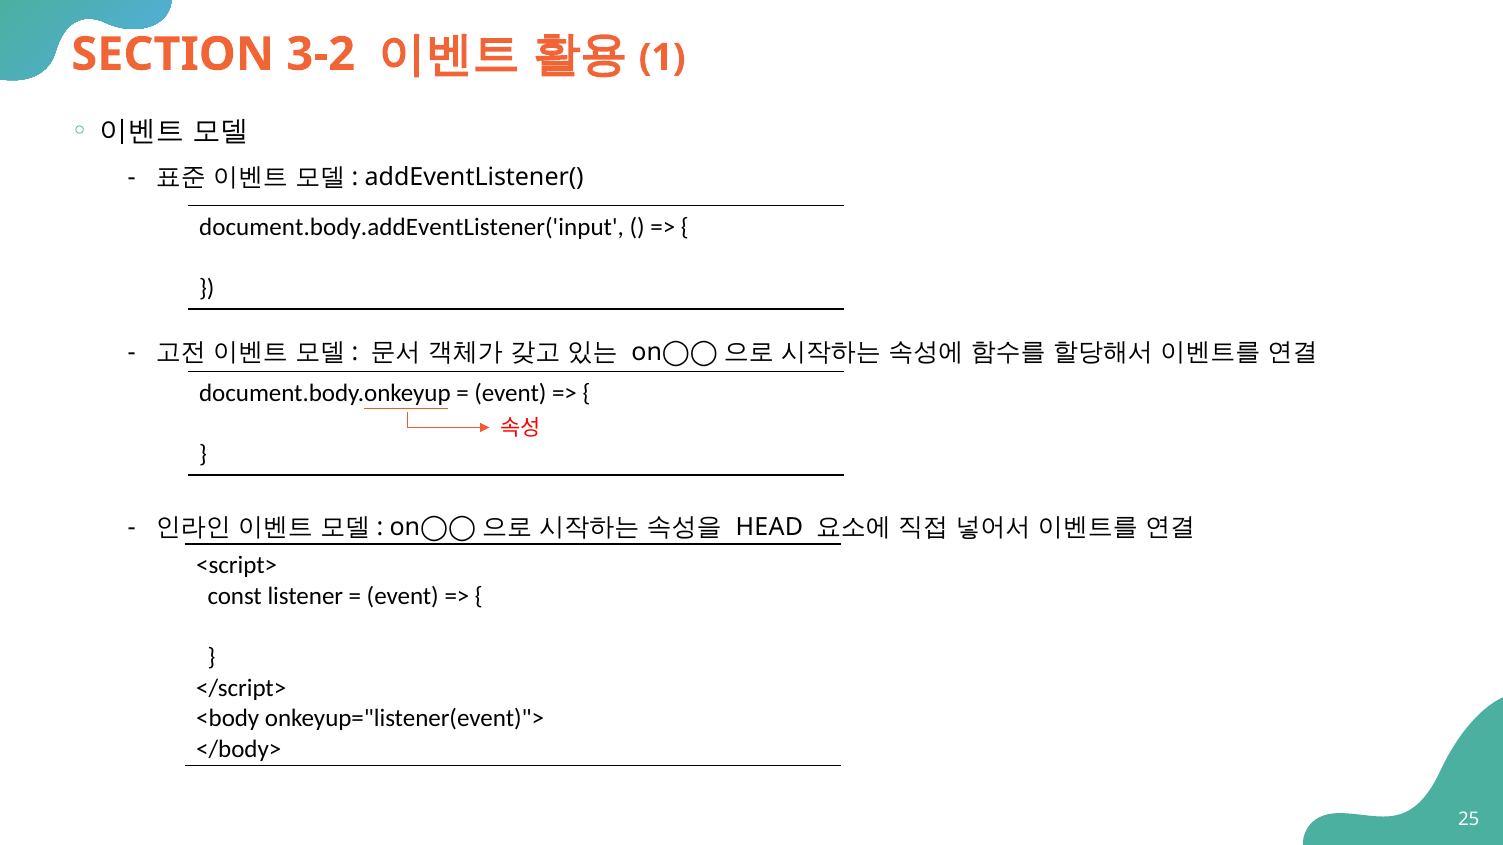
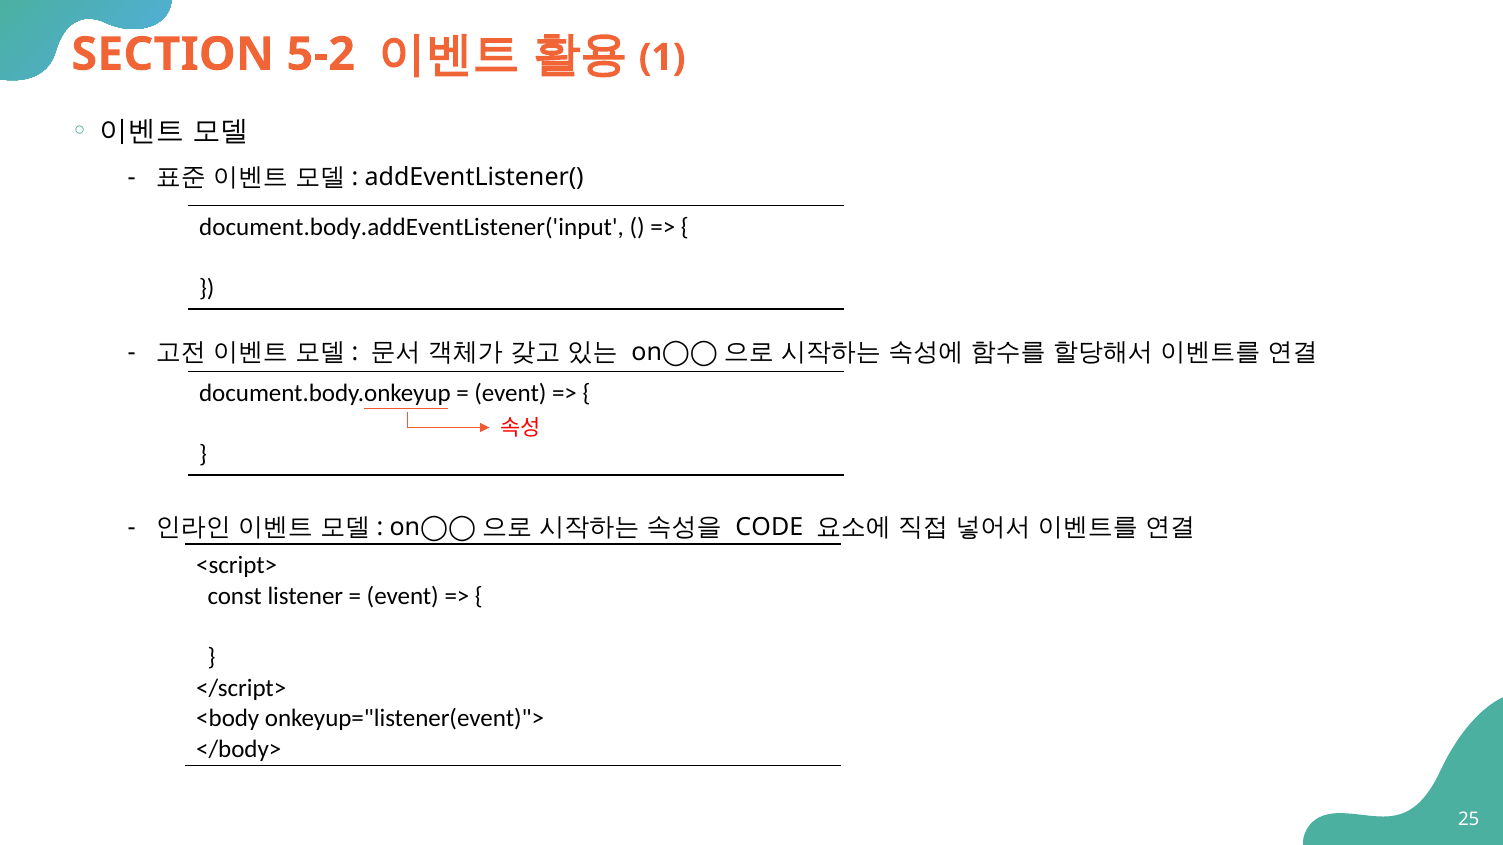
3-2: 3-2 -> 5-2 (321, 54)
HEAD: HEAD -> CODE (769, 528)
